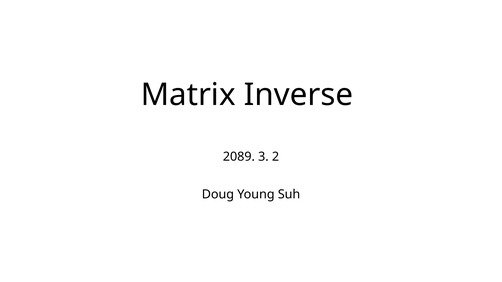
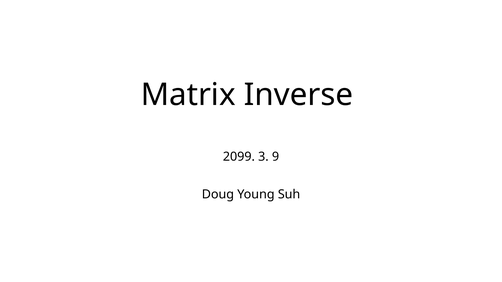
2089: 2089 -> 2099 (239, 157)
2: 2 -> 9 (276, 157)
